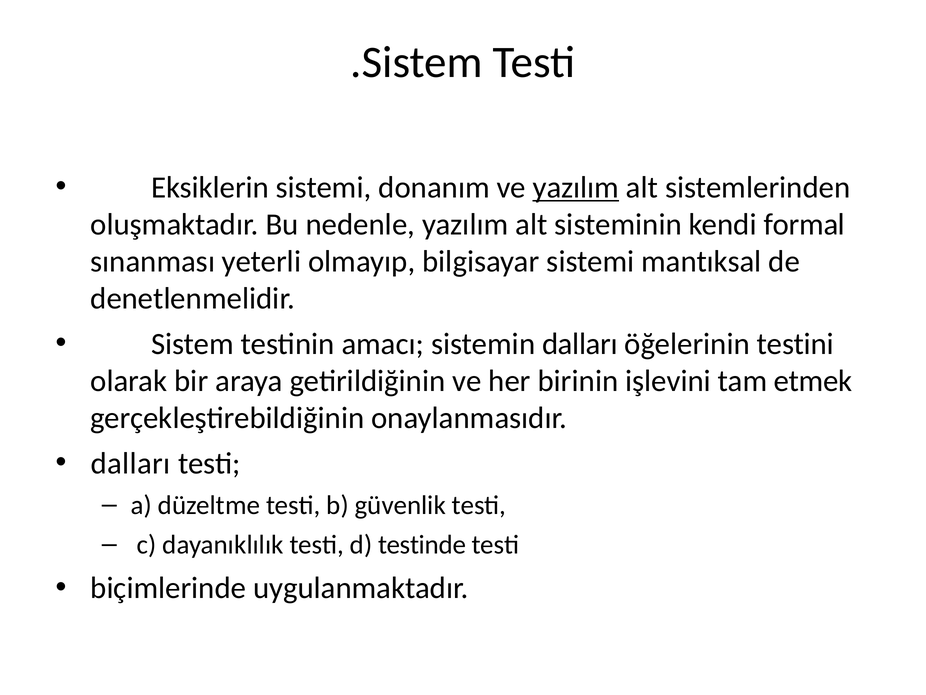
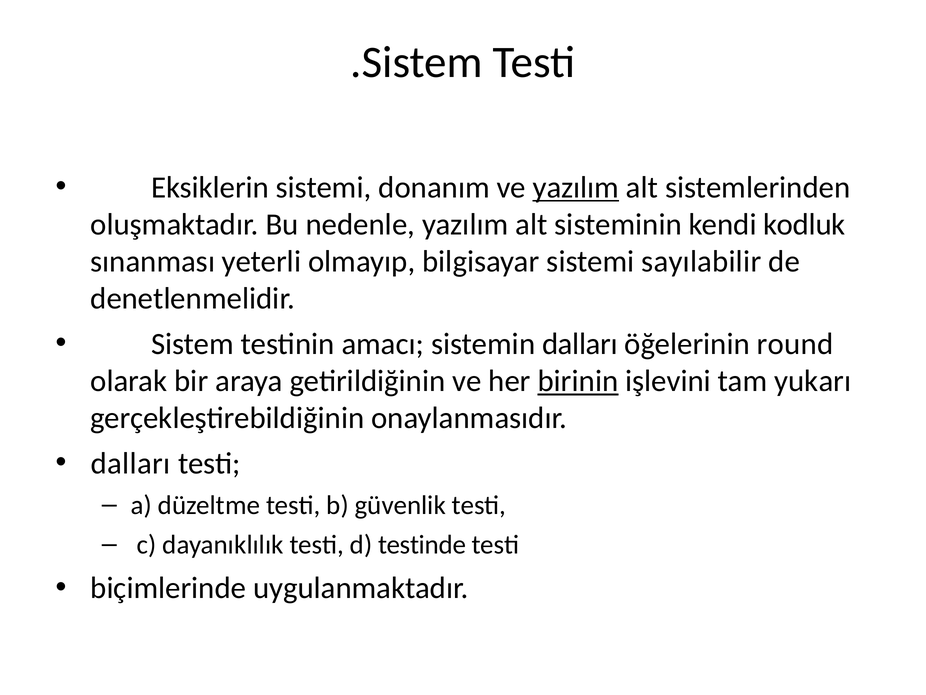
formal: formal -> kodluk (804, 224)
mantıksal: mantıksal -> sayılabilir (701, 261)
testini: testini -> round (795, 344)
birinin underline: none -> present (578, 381)
etmek: etmek -> yukarı (813, 381)
